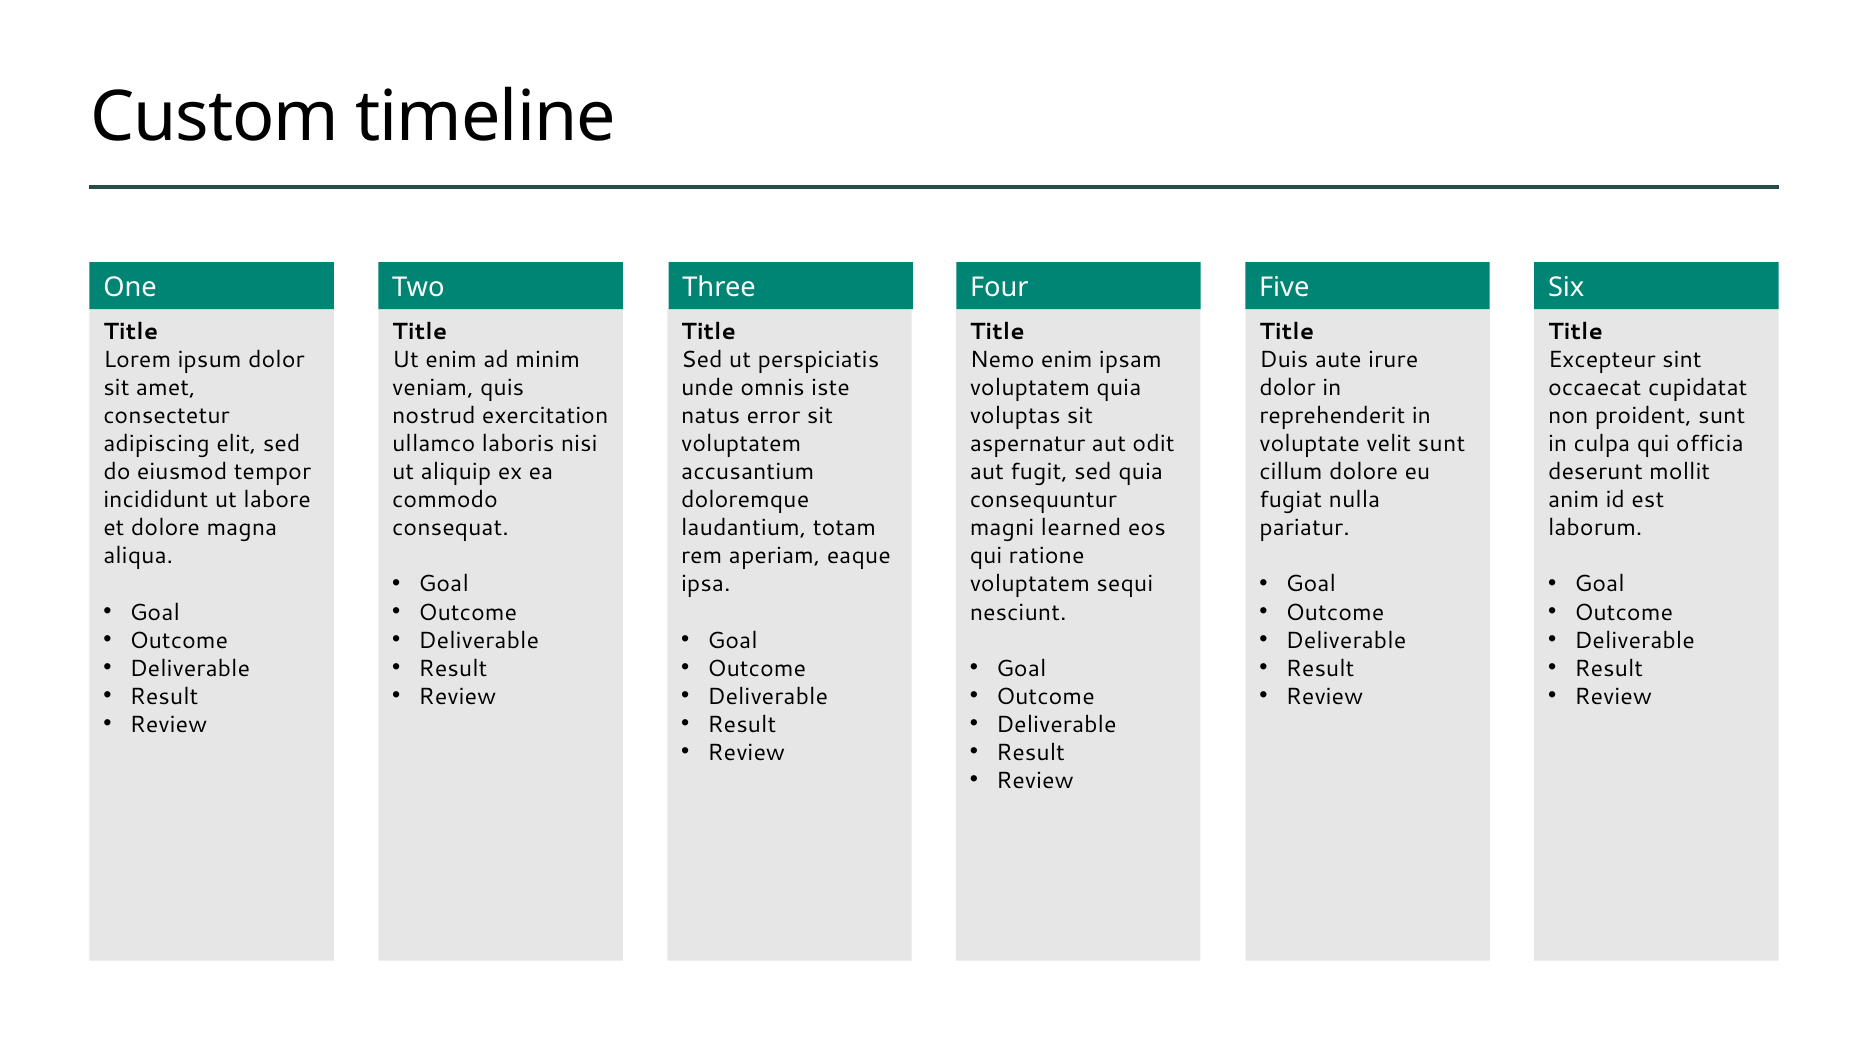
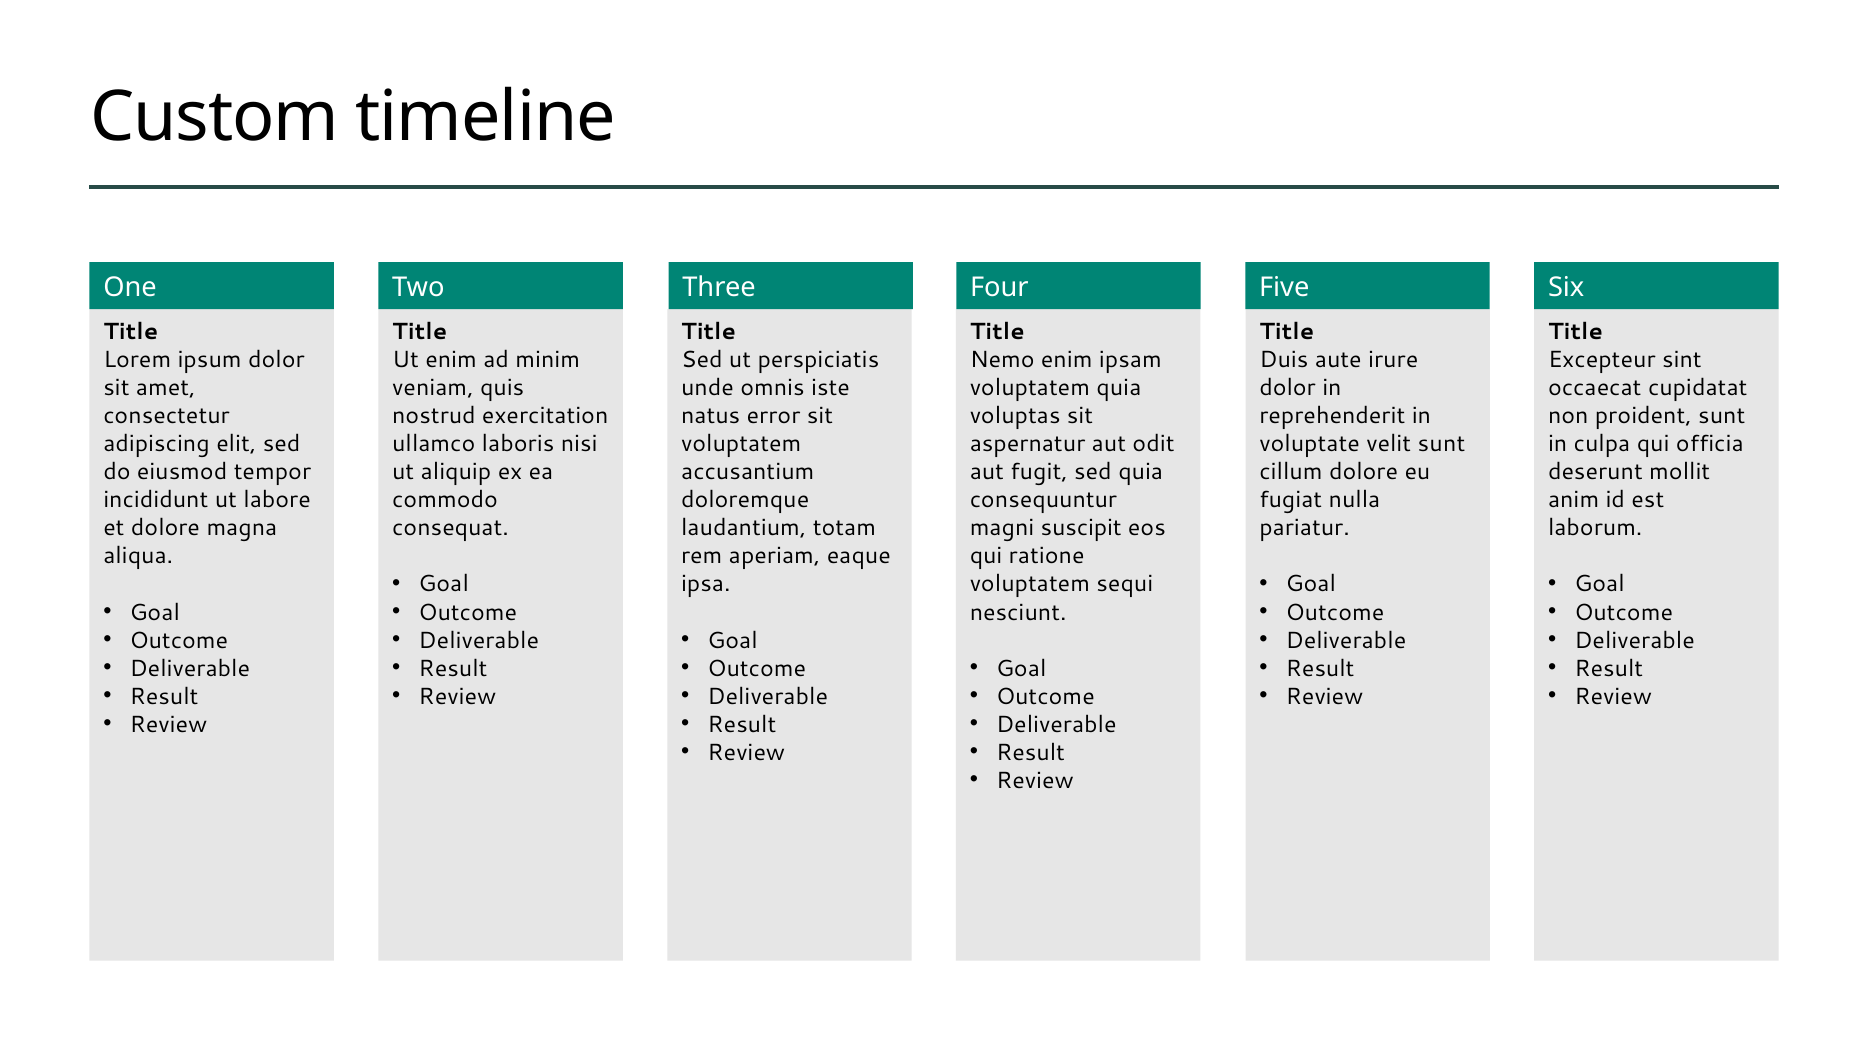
learned: learned -> suscipit (1081, 528)
